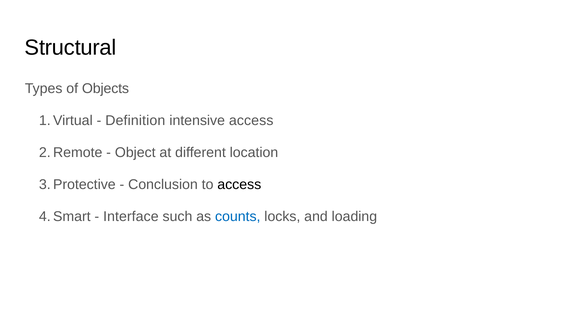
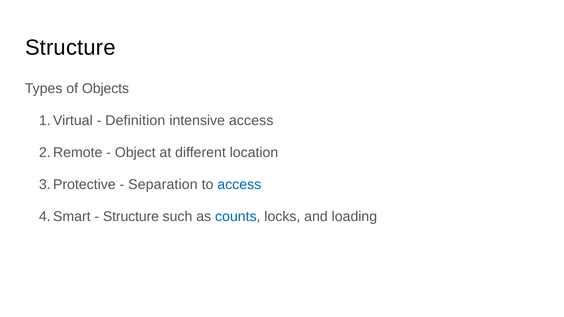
Structural: Structural -> Structure (70, 48)
Conclusion: Conclusion -> Separation (163, 185)
access colour: black -> blue (239, 185)
Interface: Interface -> Structure (131, 217)
